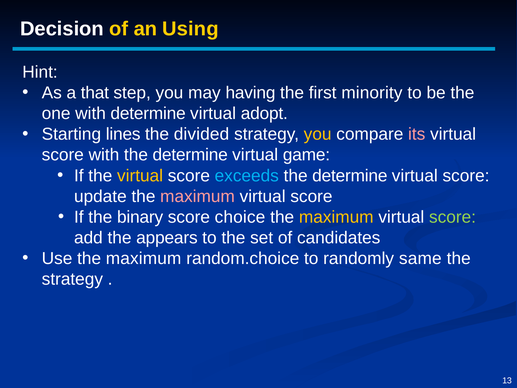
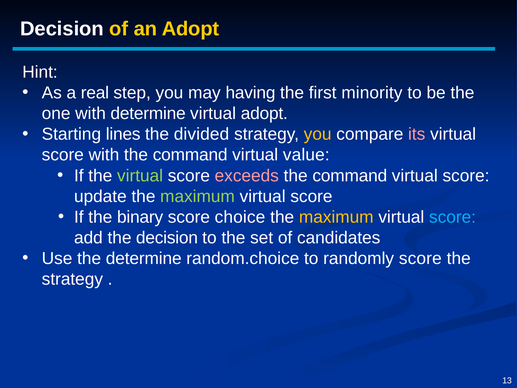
an Using: Using -> Adopt (191, 29)
that: that -> real (95, 93)
with the determine: determine -> command (190, 155)
game: game -> value (306, 155)
virtual colour: yellow -> light green (140, 176)
exceeds colour: light blue -> pink (247, 176)
determine: determine -> command (350, 176)
maximum colour: pink -> light green (197, 196)
score colour: light green -> light blue (453, 217)
the appears: appears -> decision (167, 238)
Use the maximum: maximum -> determine (144, 258)
randomly same: same -> score (420, 258)
